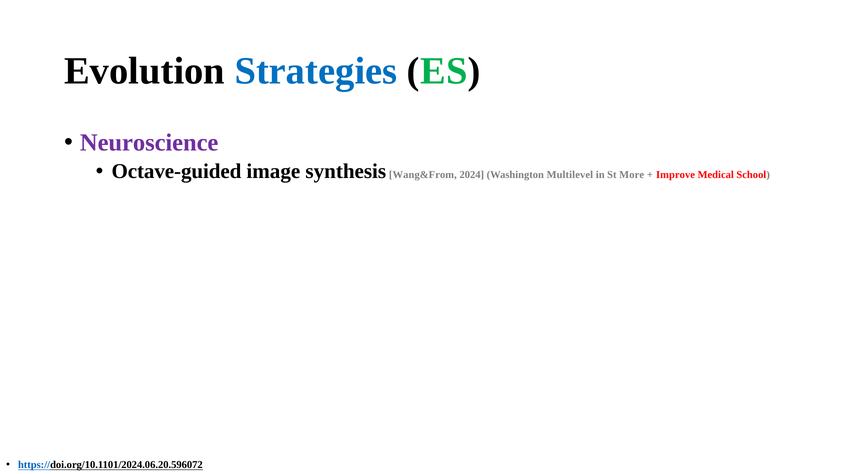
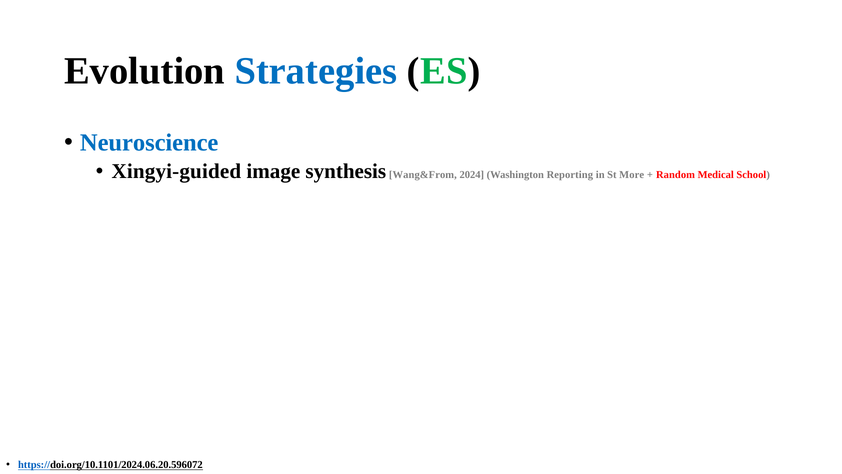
Neuroscience colour: purple -> blue (149, 142)
Octave-guided: Octave-guided -> Xingyi-guided (176, 171)
Multilevel: Multilevel -> Reporting (570, 175)
Improve: Improve -> Random (675, 175)
